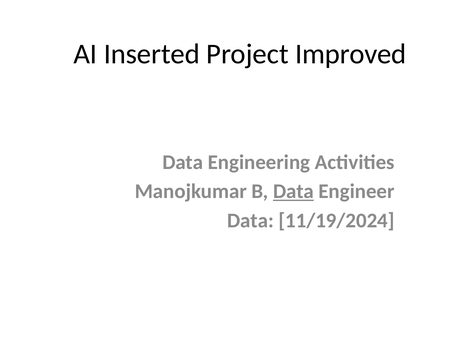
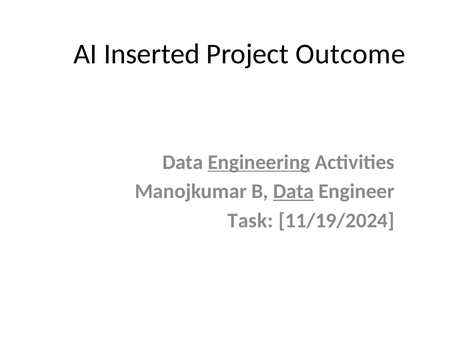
Improved: Improved -> Outcome (350, 54)
Engineering underline: none -> present (259, 162)
Data: Data -> Task (250, 221)
